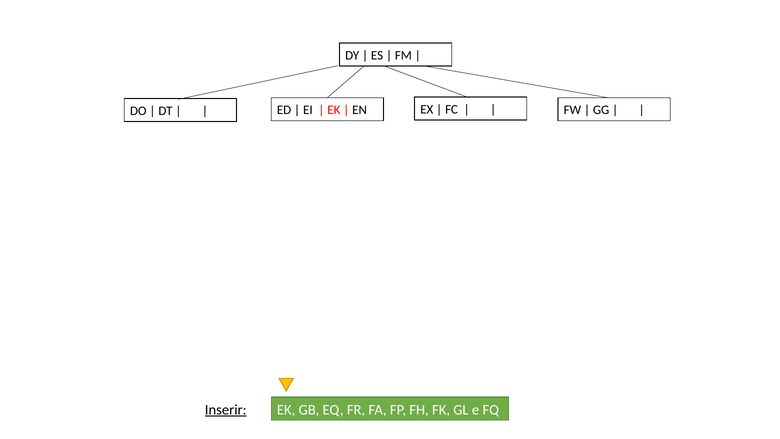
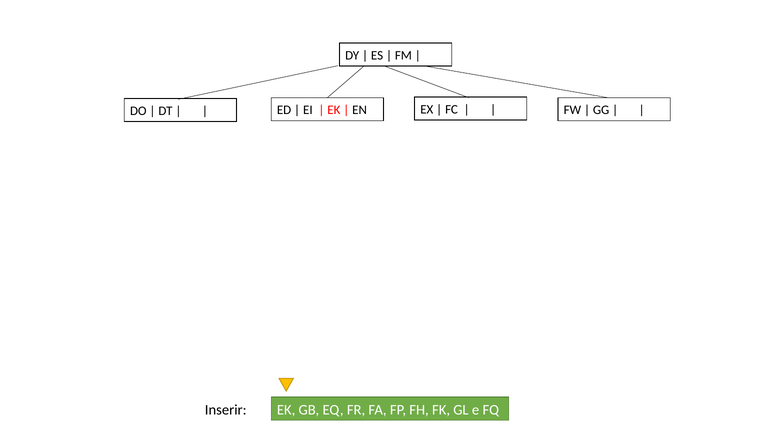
Inserir underline: present -> none (226, 409)
